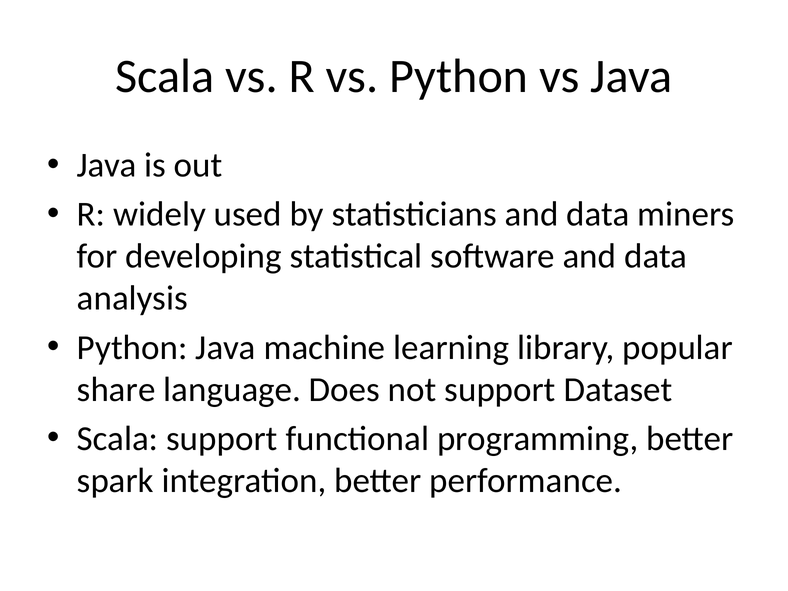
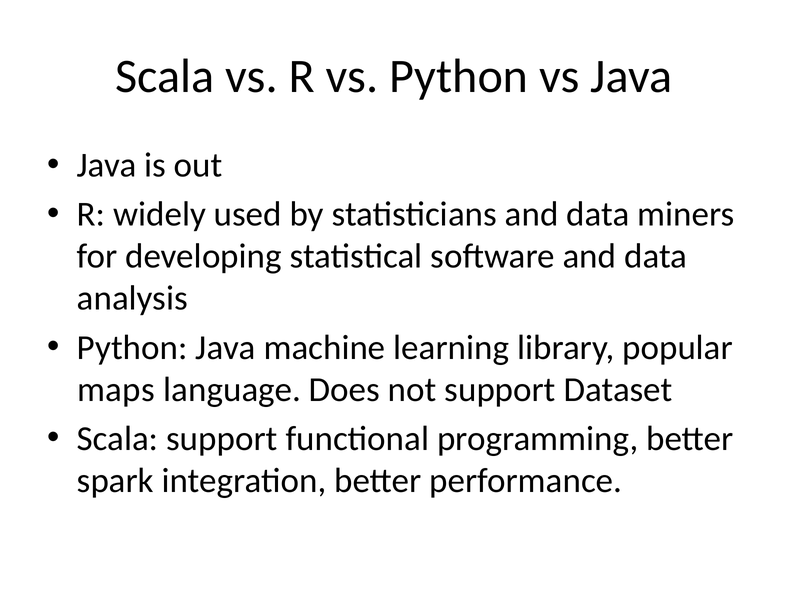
share: share -> maps (116, 390)
